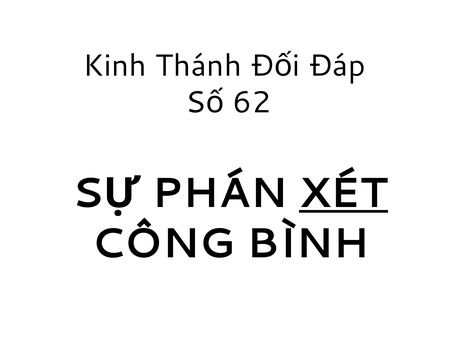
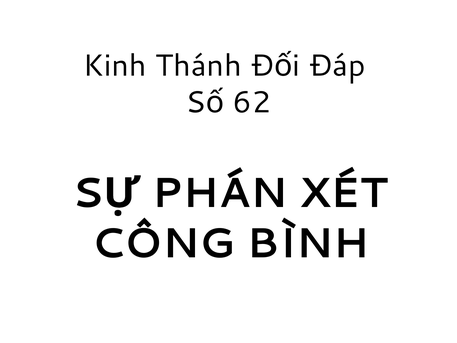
XÉT underline: present -> none (343, 193)
